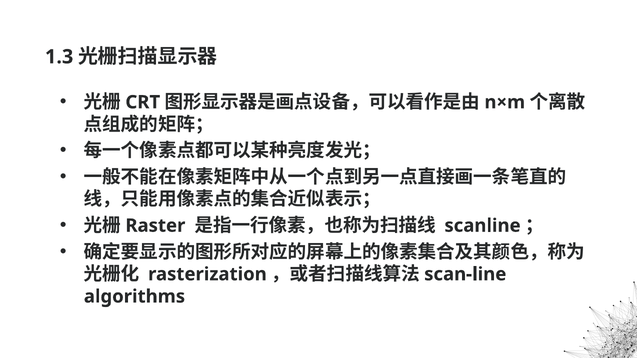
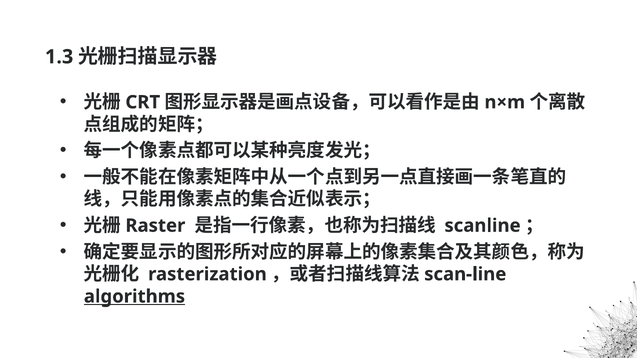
algorithms underline: none -> present (134, 297)
